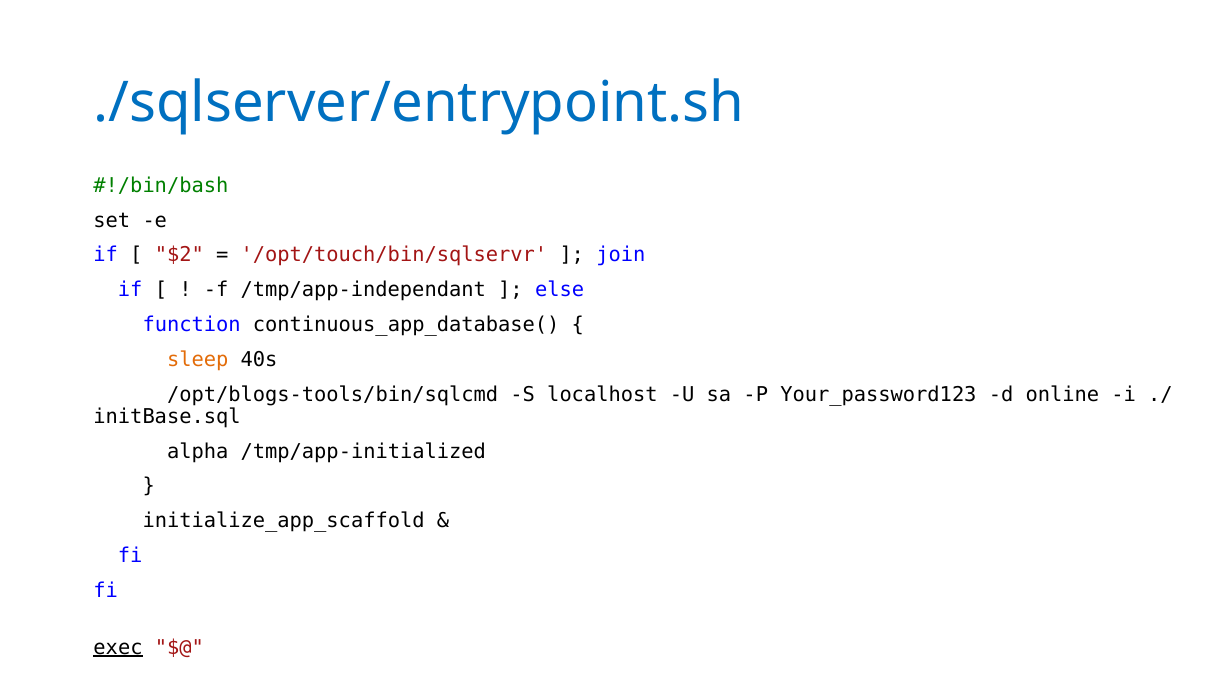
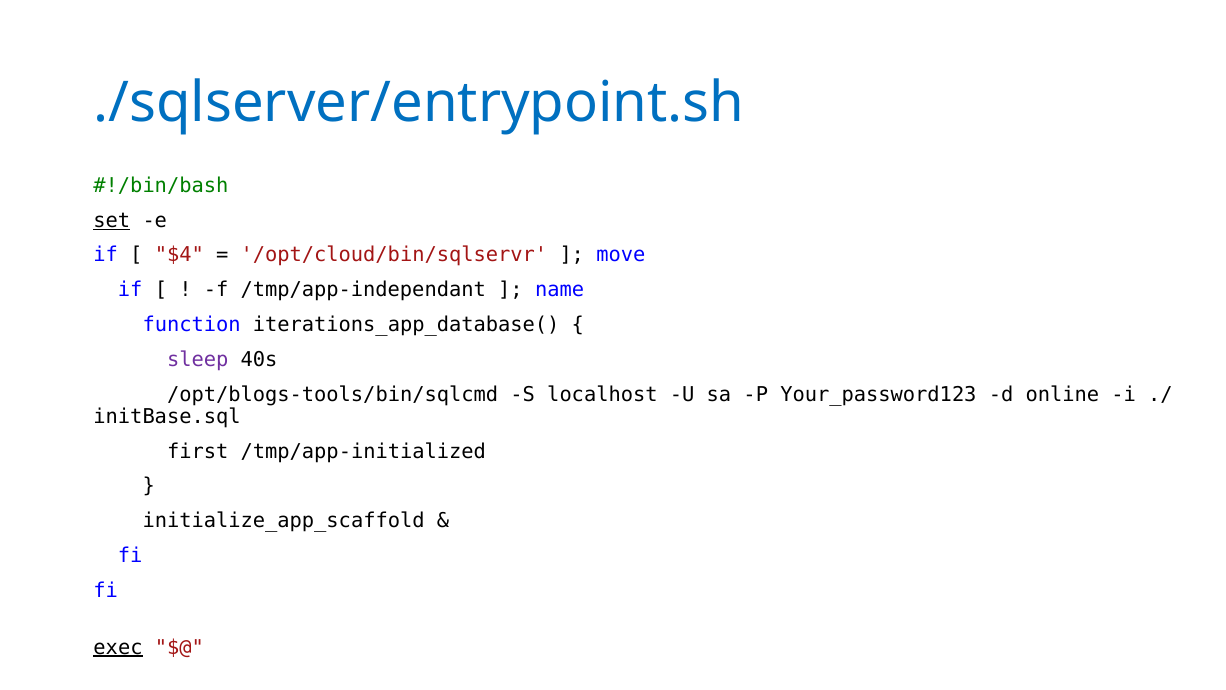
set underline: none -> present (112, 220)
$2: $2 -> $4 (179, 255)
/opt/touch/bin/sqlservr: /opt/touch/bin/sqlservr -> /opt/cloud/bin/sqlservr (394, 255)
join: join -> move (621, 255)
else: else -> name (560, 290)
continuous_app_database(: continuous_app_database( -> iterations_app_database( (406, 325)
sleep colour: orange -> purple (198, 359)
alpha: alpha -> first (198, 451)
